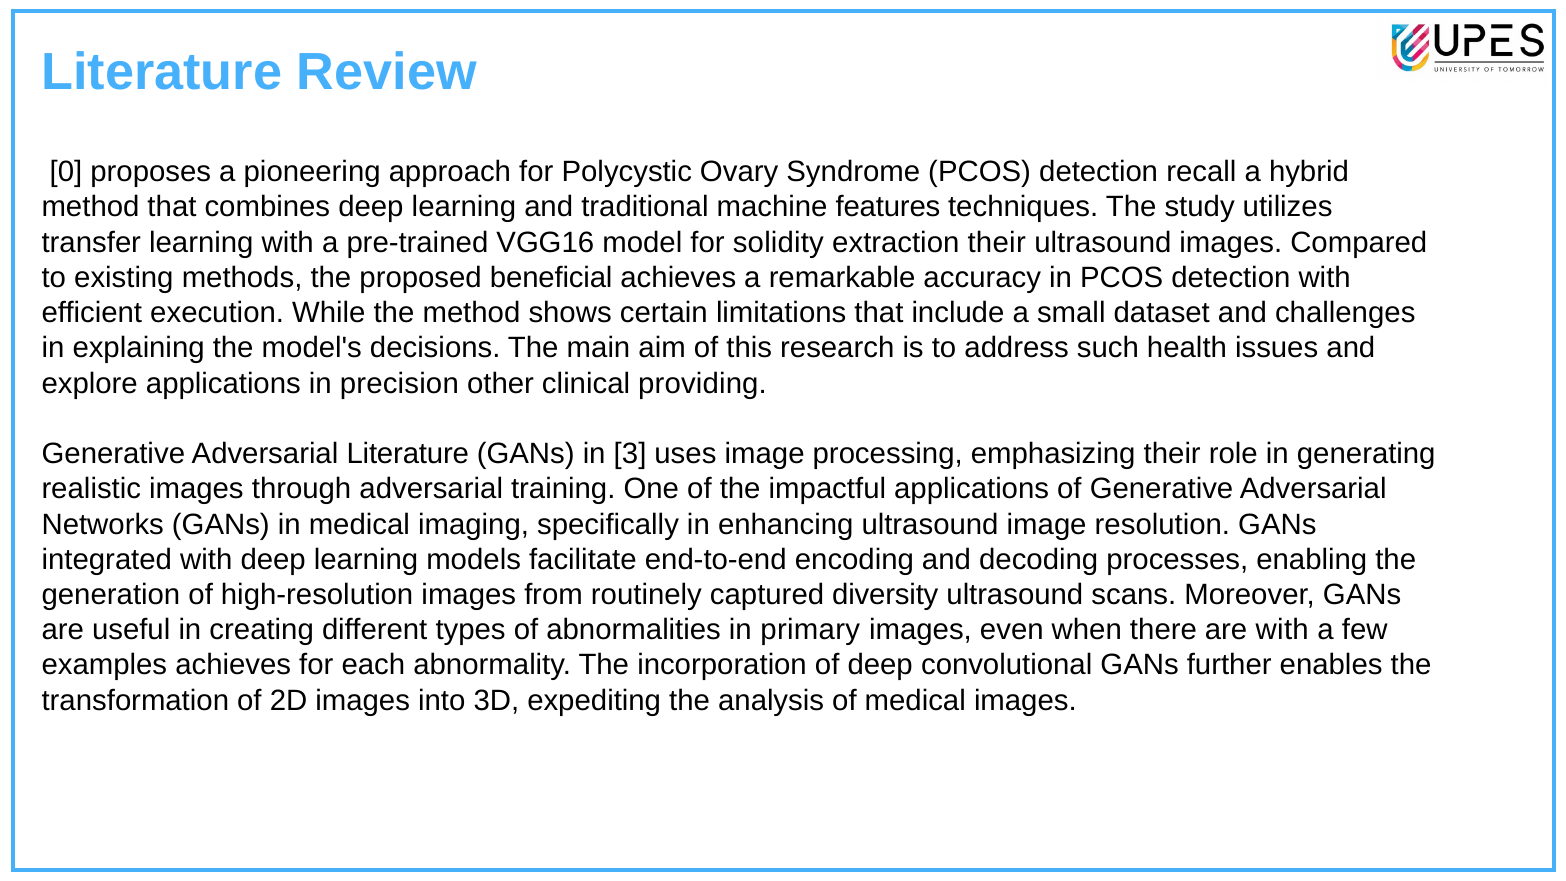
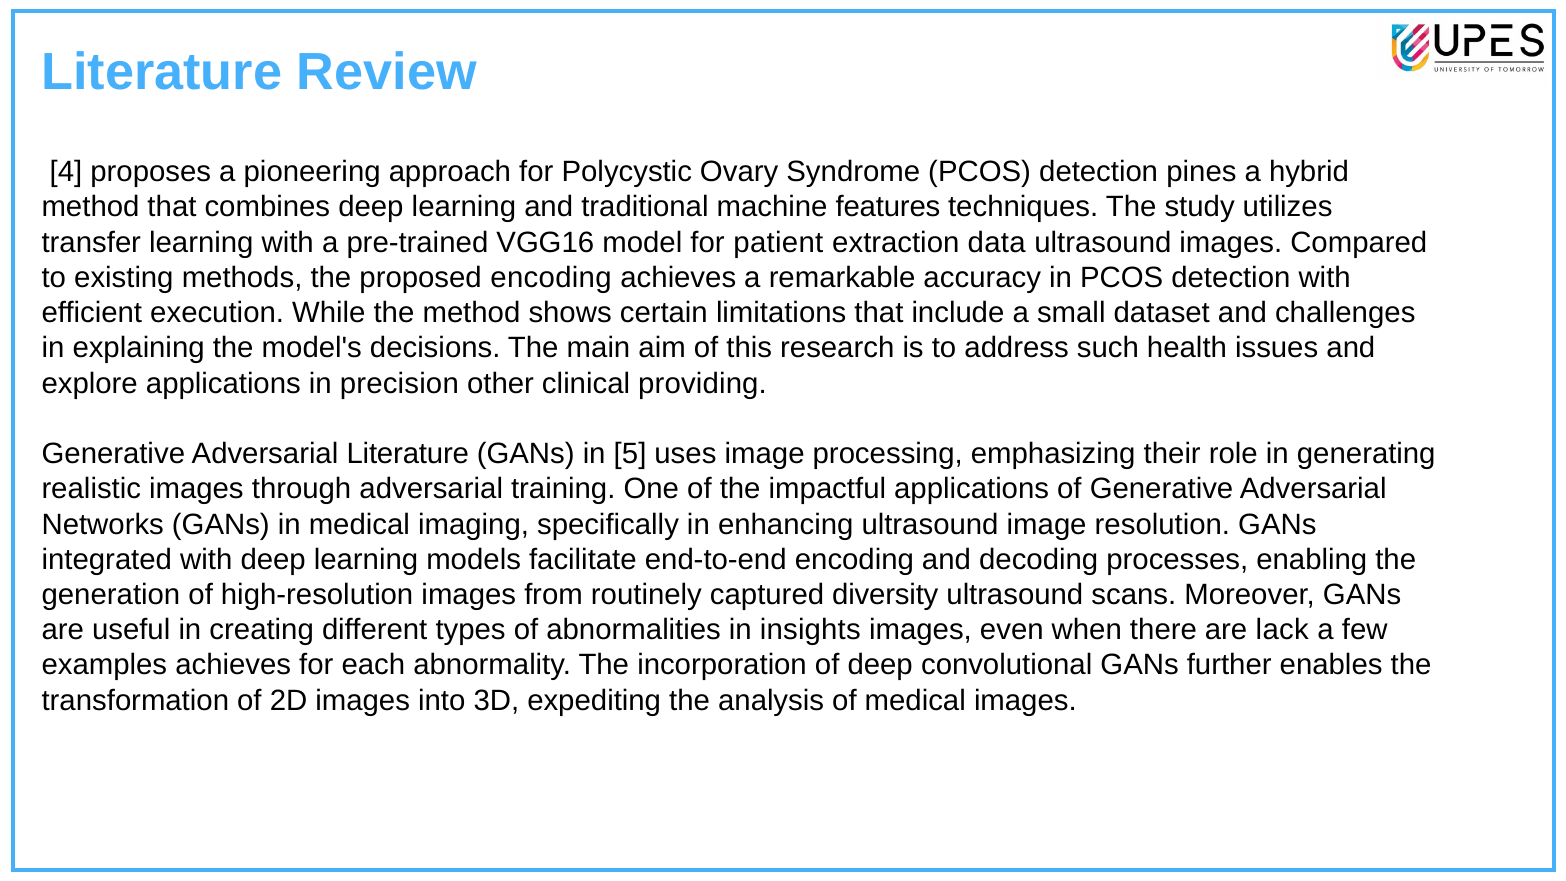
0: 0 -> 4 (66, 172)
recall: recall -> pines (1201, 172)
solidity: solidity -> patient (778, 242)
extraction their: their -> data (997, 242)
proposed beneficial: beneficial -> encoding (551, 278)
3: 3 -> 5 (630, 454)
primary: primary -> insights (810, 630)
are with: with -> lack (1282, 630)
